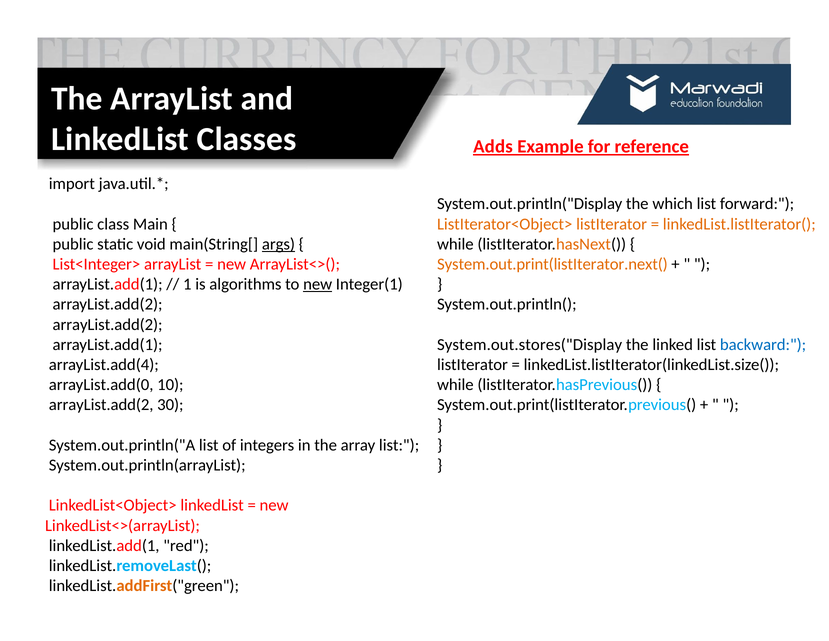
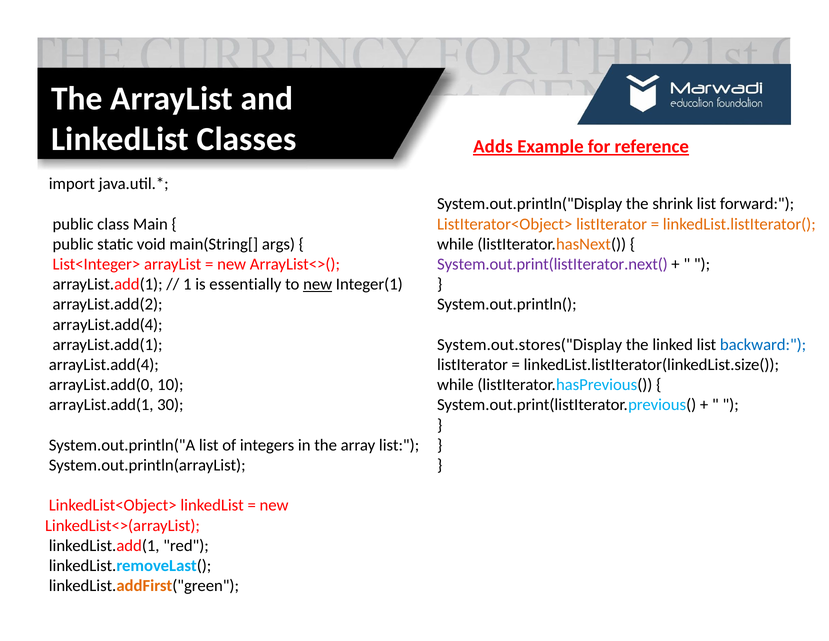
which: which -> shrink (673, 204)
args underline: present -> none (278, 244)
System.out.print(listIterator.next( colour: orange -> purple (552, 264)
algorithms: algorithms -> essentially (245, 284)
arrayList.add(2: arrayList.add(2 -> arrayList.add(4 (108, 324)
arrayList.add(2: arrayList.add(2 -> arrayList.add(1 (101, 405)
